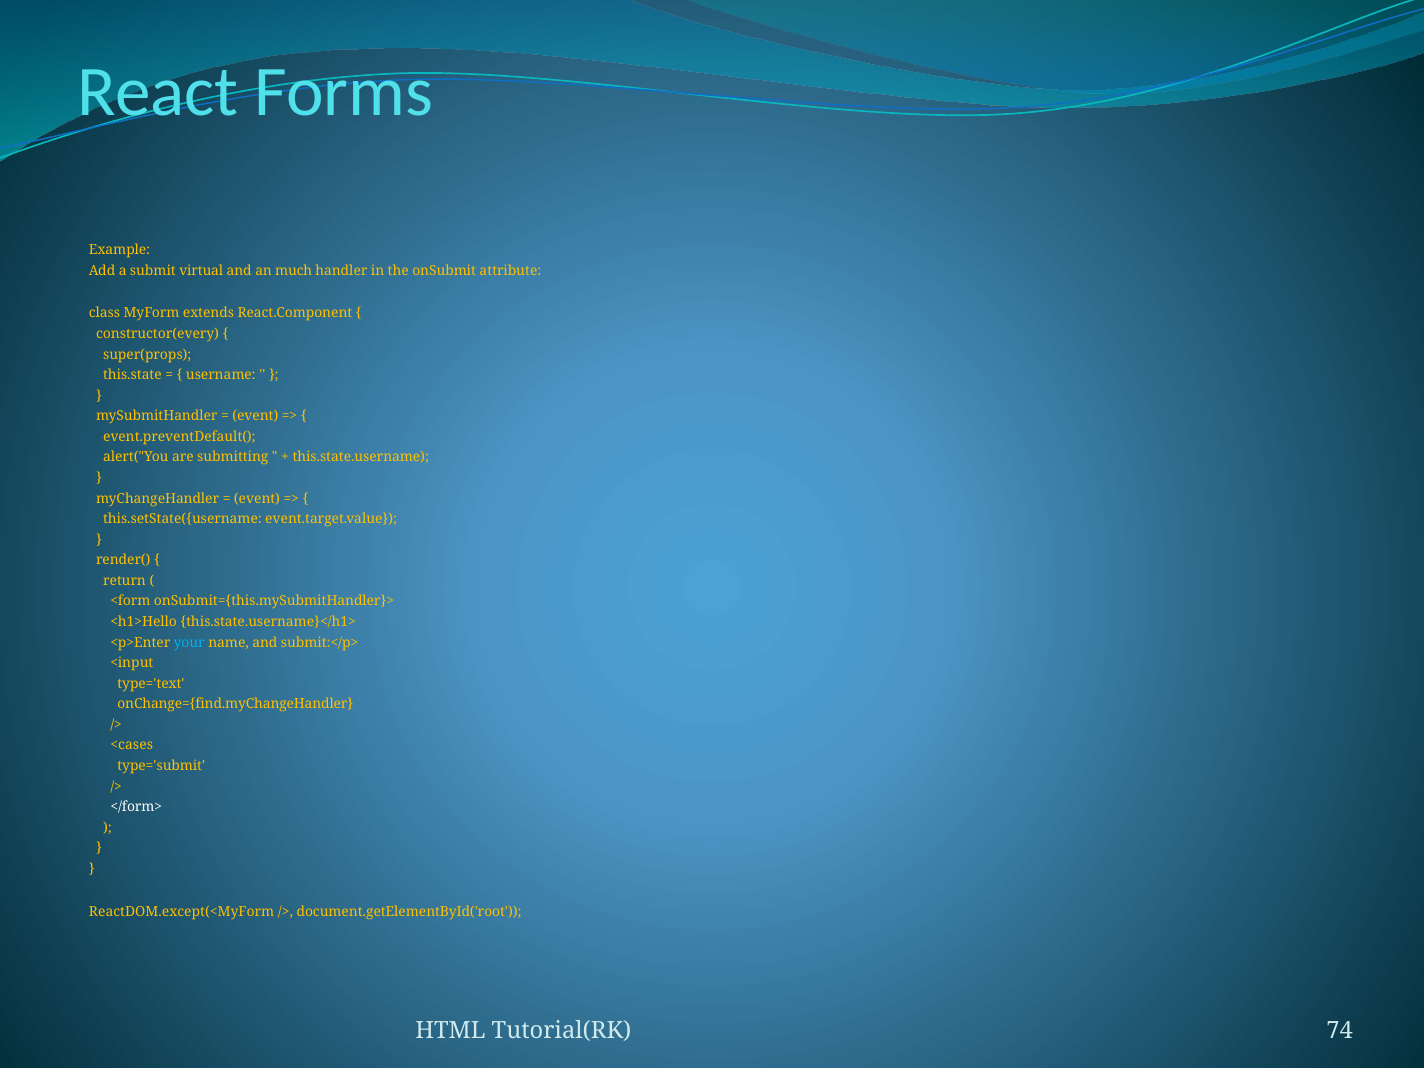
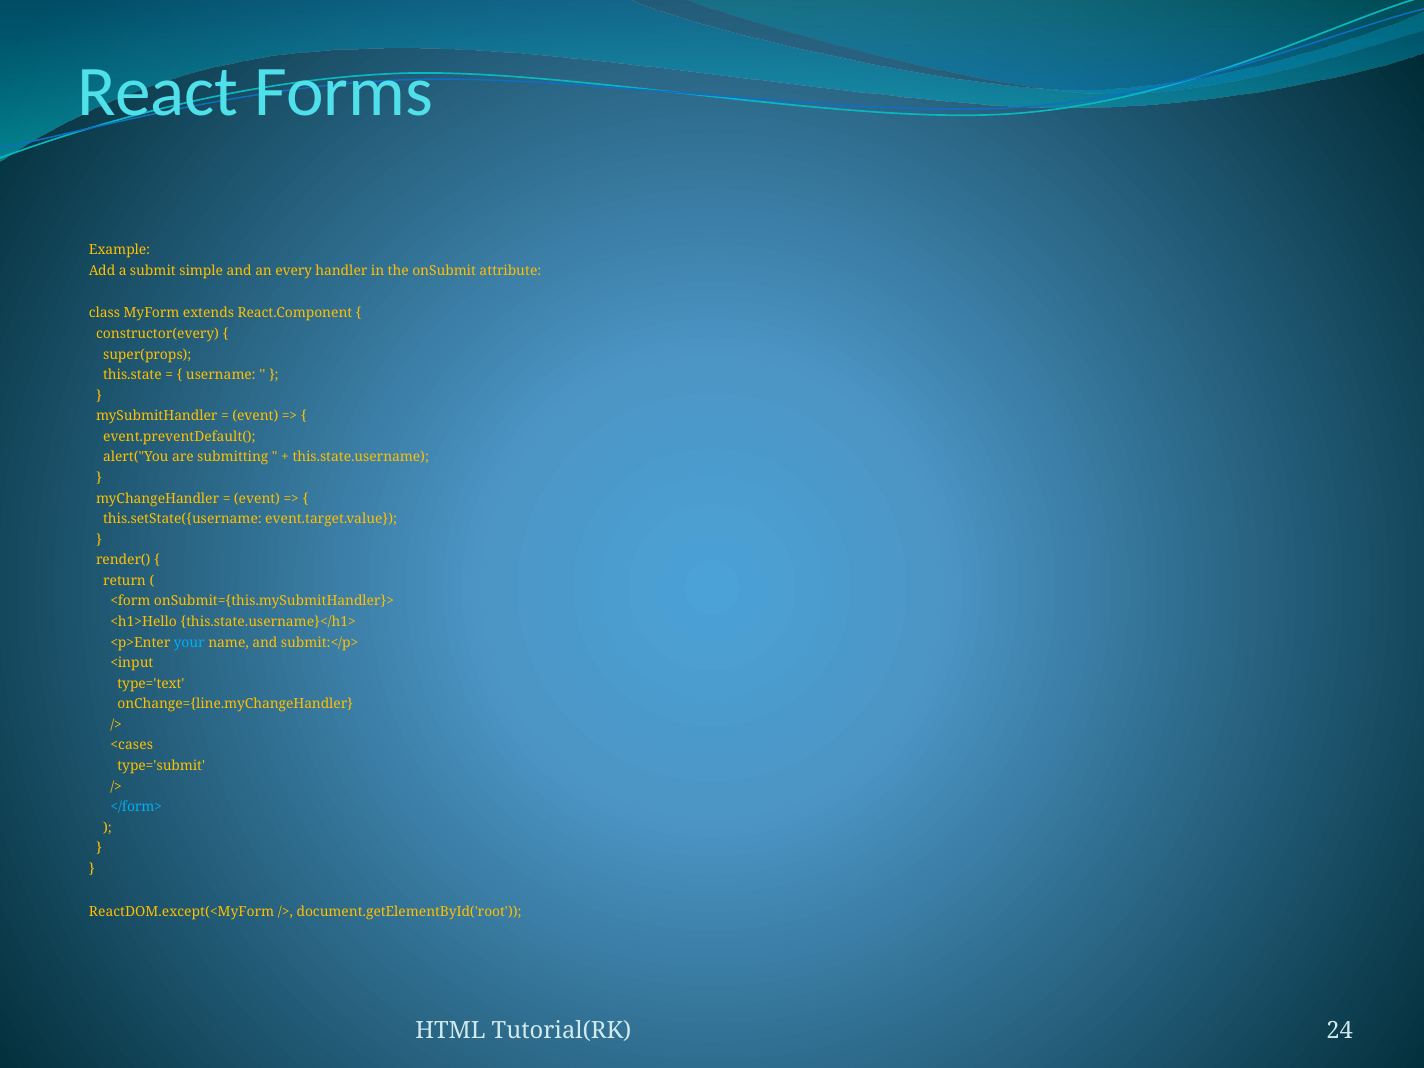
virtual: virtual -> simple (201, 270)
much: much -> every (294, 270)
onChange={find.myChangeHandler: onChange={find.myChangeHandler -> onChange={line.myChangeHandler (235, 704)
</form> colour: white -> light blue (136, 807)
74: 74 -> 24 (1340, 1030)
